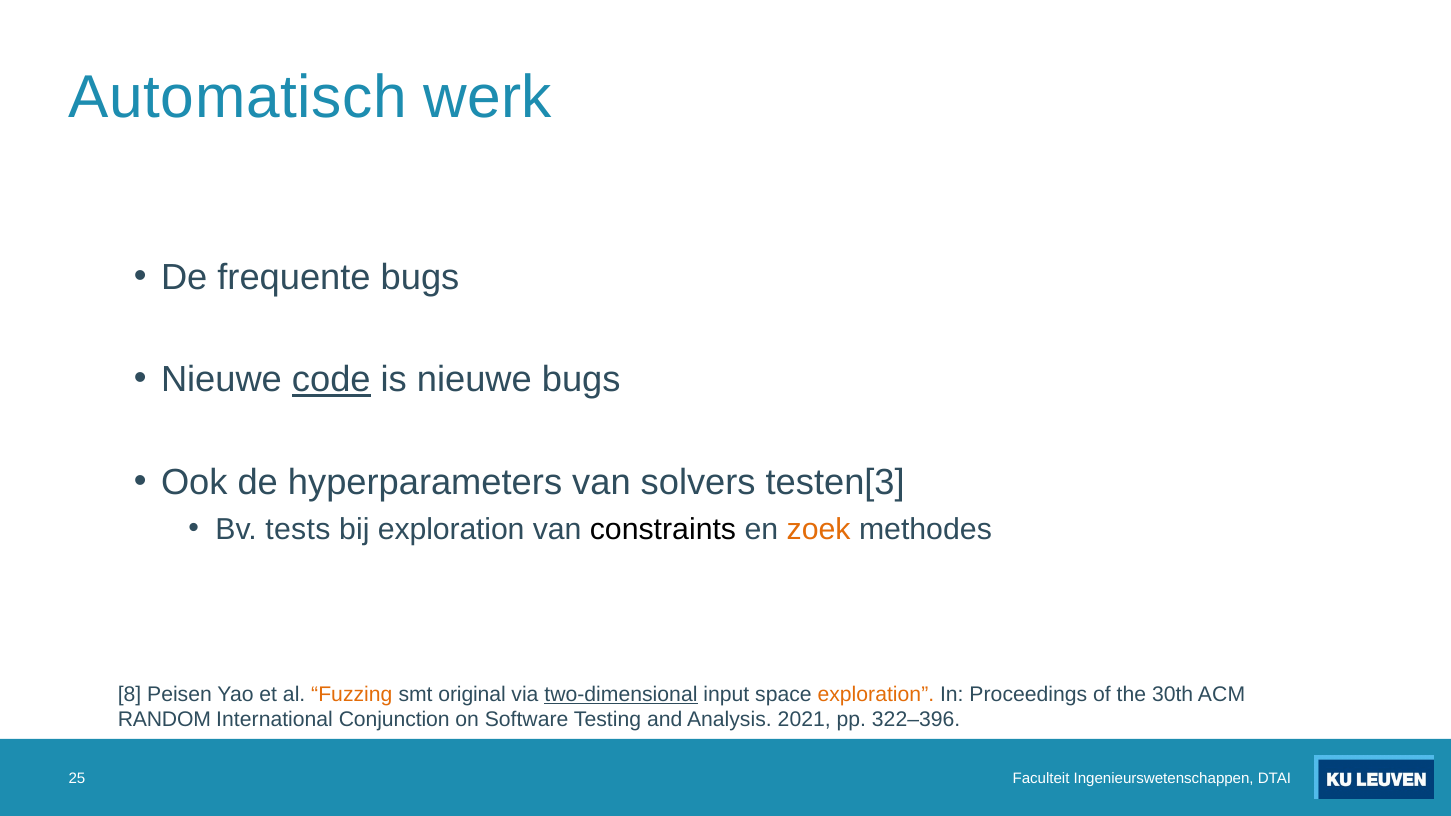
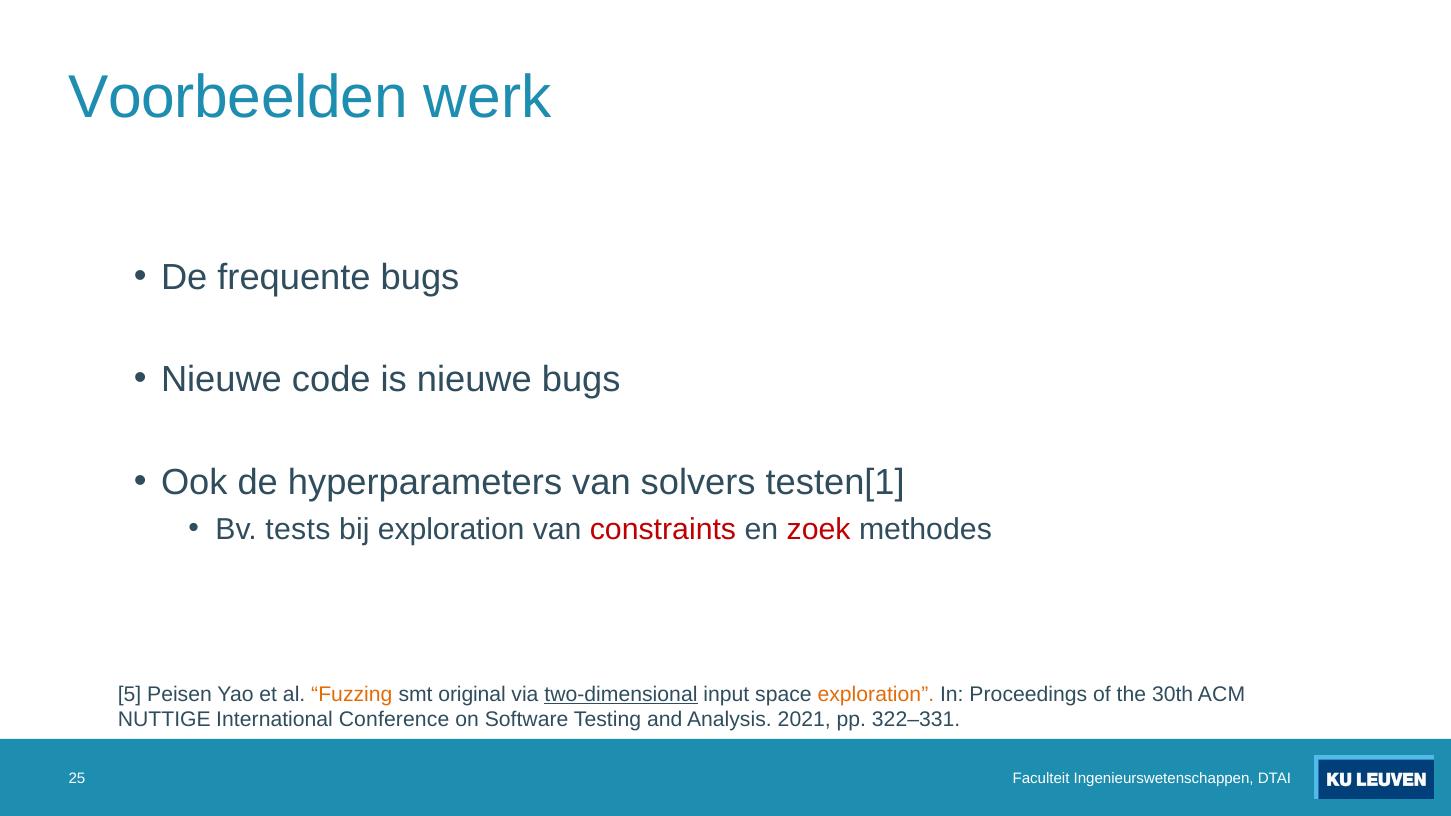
Automatisch: Automatisch -> Voorbeelden (238, 97)
code underline: present -> none (331, 380)
testen[3: testen[3 -> testen[1 (835, 482)
constraints colour: black -> red (663, 529)
zoek colour: orange -> red (819, 529)
8: 8 -> 5 (130, 694)
RANDOM: RANDOM -> NUTTIGE (164, 720)
Conjunction: Conjunction -> Conference (394, 720)
322–396: 322–396 -> 322–331 (916, 720)
